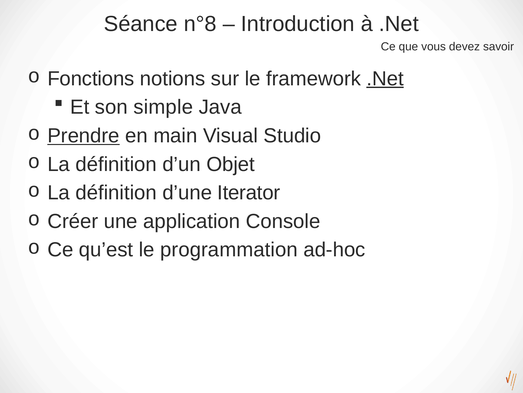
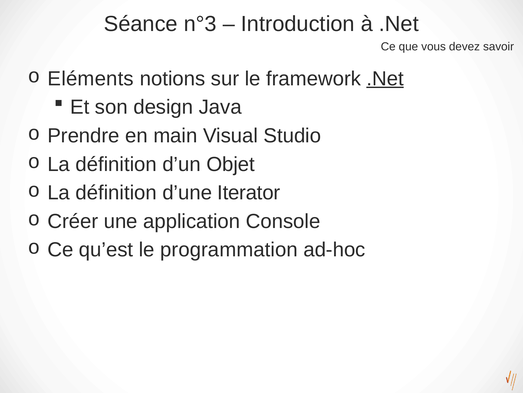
n°8: n°8 -> n°3 (200, 24)
Fonctions: Fonctions -> Eléments (91, 78)
simple: simple -> design (163, 107)
Prendre underline: present -> none (84, 135)
